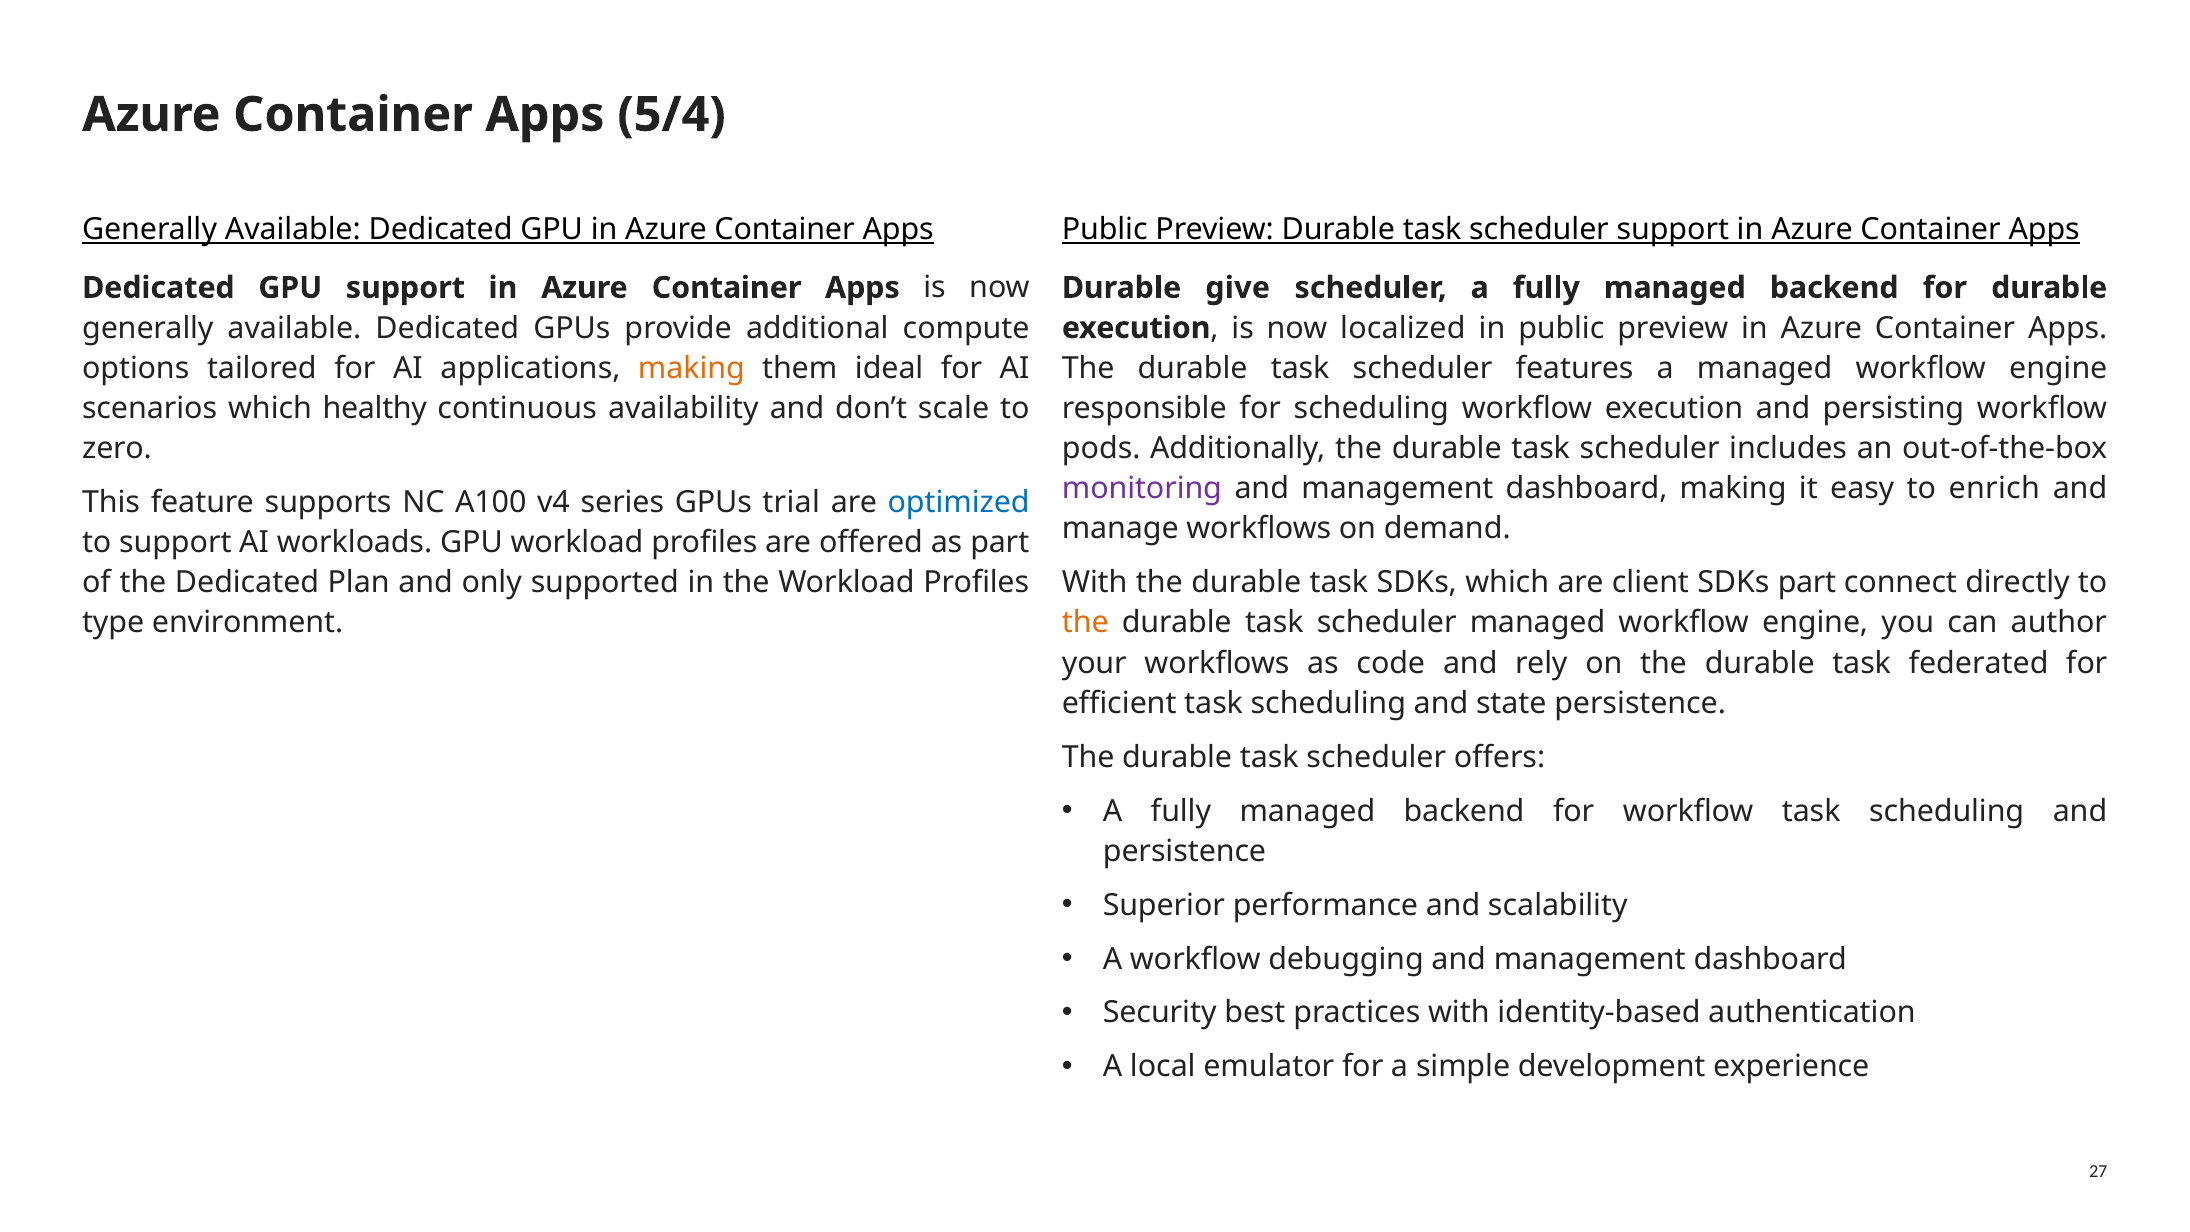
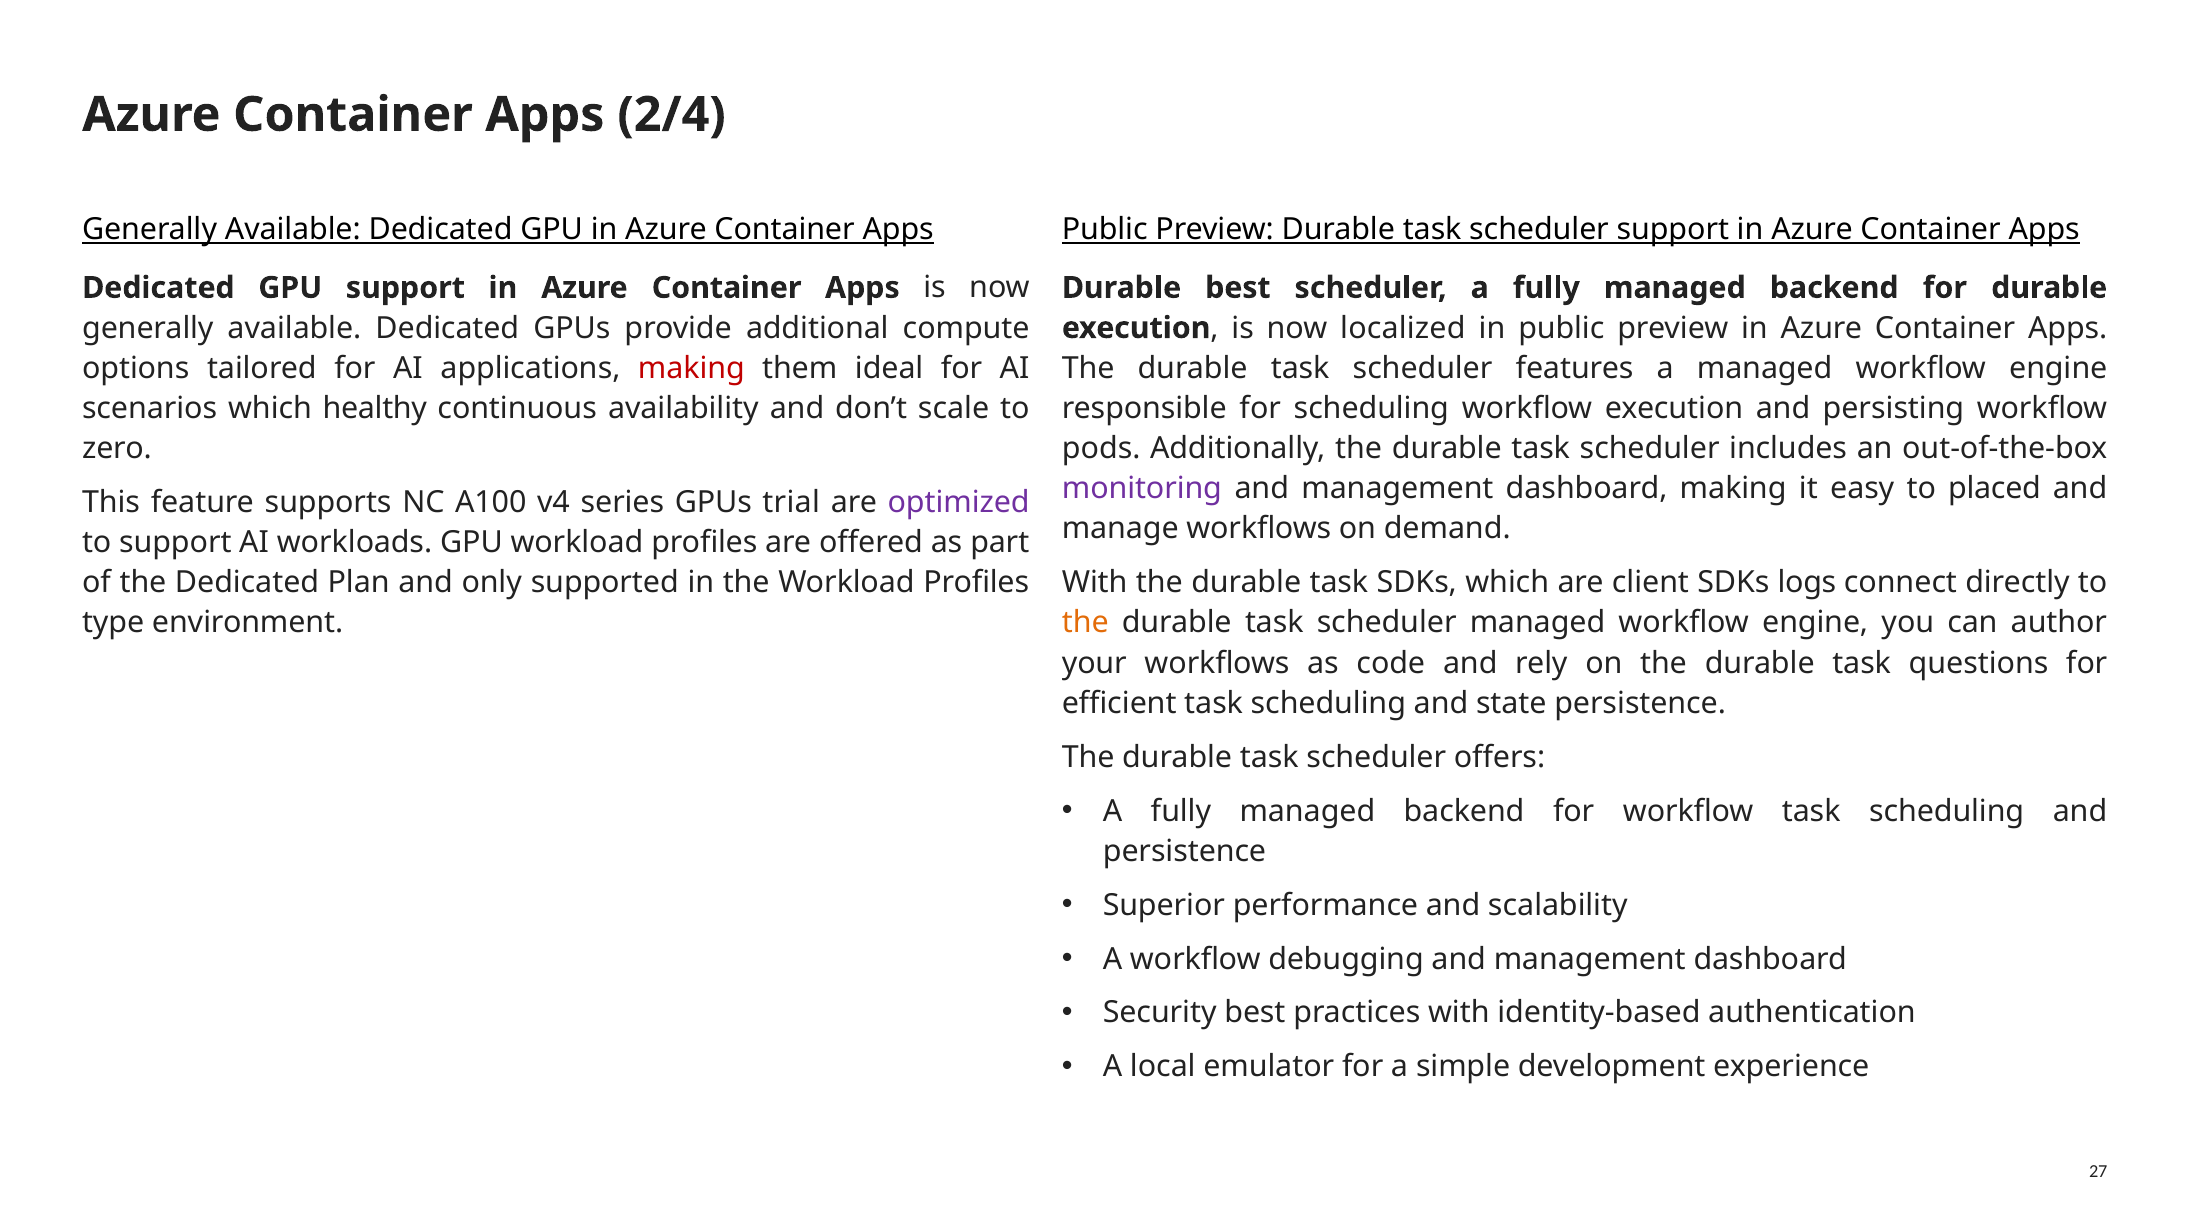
5/4: 5/4 -> 2/4 (672, 115)
Durable give: give -> best (1238, 288)
making colour: orange -> red (691, 368)
enrich: enrich -> placed (1995, 489)
optimized colour: blue -> purple (959, 502)
SDKs part: part -> logs (1807, 583)
federated: federated -> questions (1979, 663)
